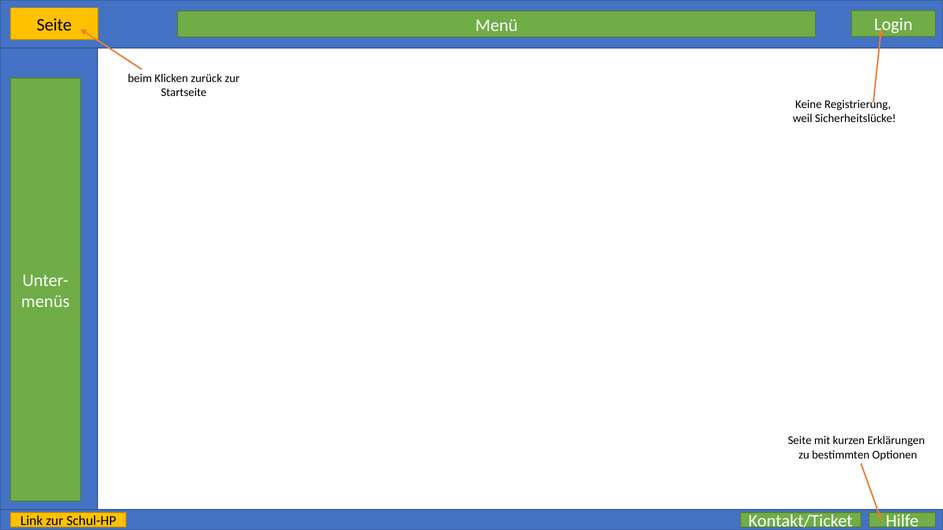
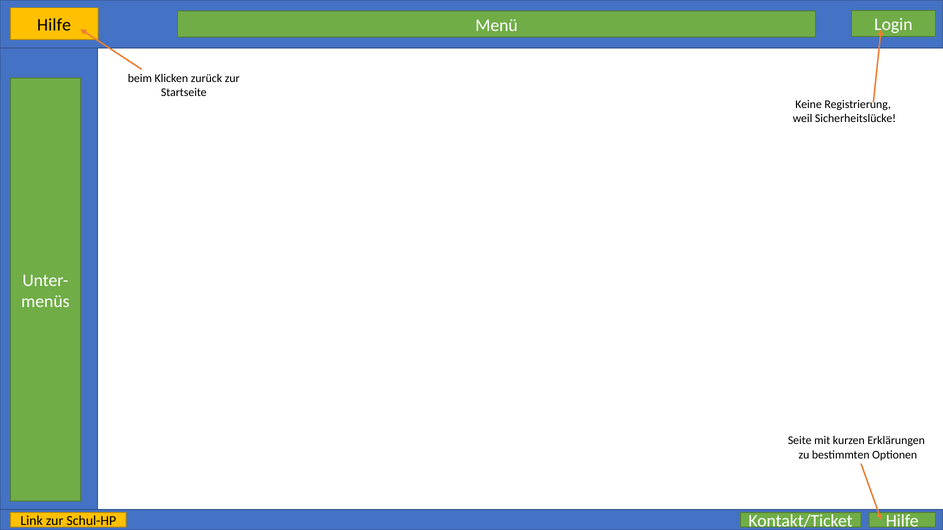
Seite: Seite -> Hilfe (54, 25)
